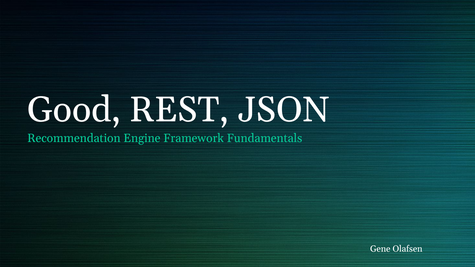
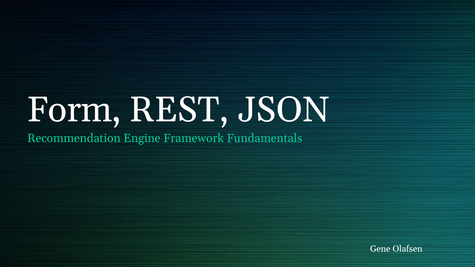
Good: Good -> Form (74, 110)
